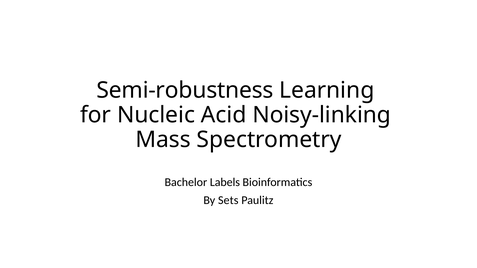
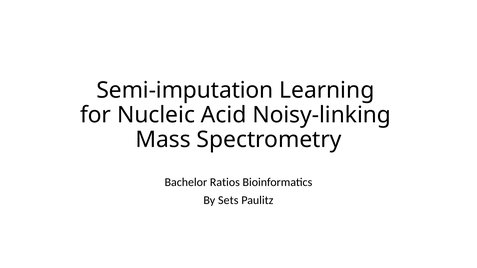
Semi-robustness: Semi-robustness -> Semi-imputation (185, 90)
Labels: Labels -> Ratios (225, 183)
